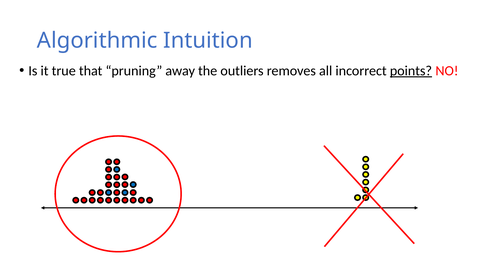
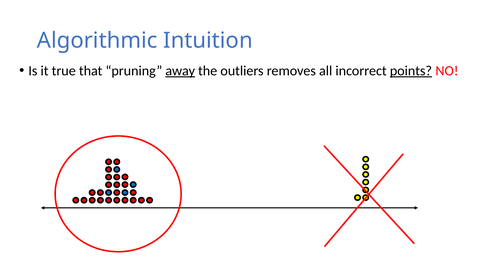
away underline: none -> present (180, 71)
